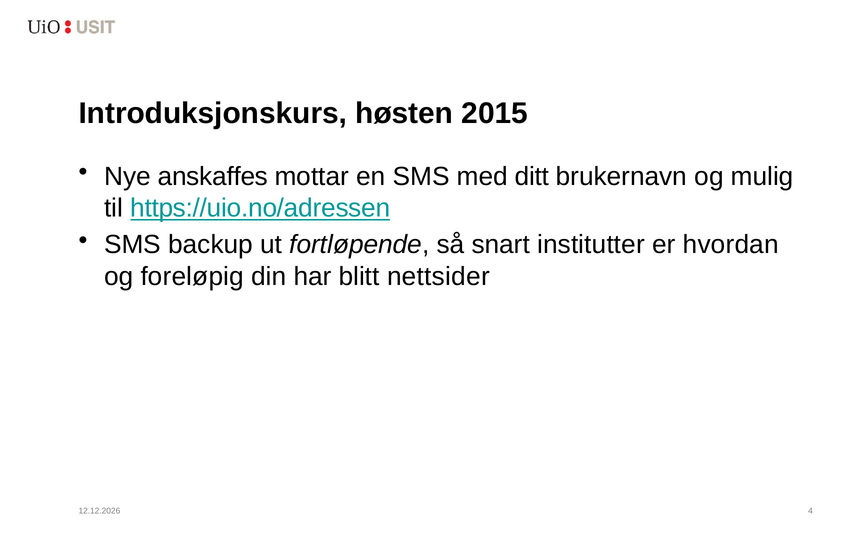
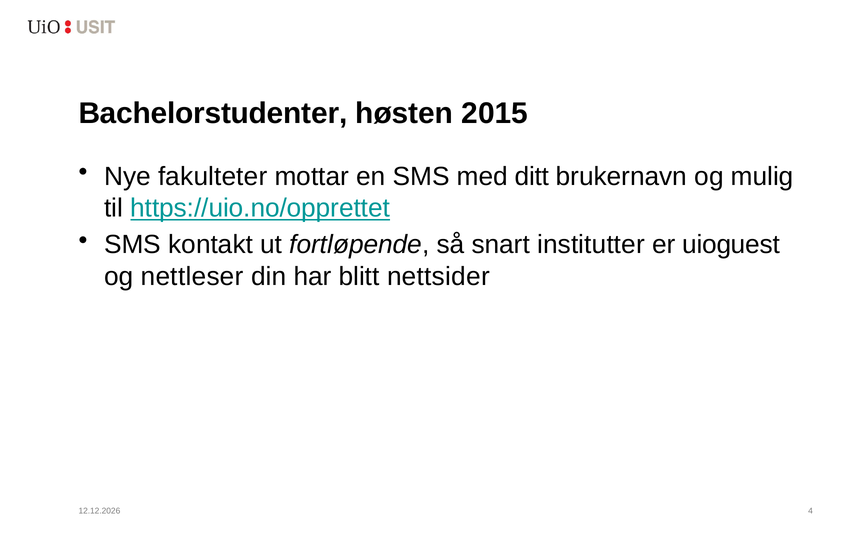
Introduksjonskurs: Introduksjonskurs -> Bachelorstudenter (213, 114)
anskaffes: anskaffes -> fakulteter (213, 177)
https://uio.no/adressen: https://uio.no/adressen -> https://uio.no/opprettet (260, 208)
backup: backup -> kontakt (211, 245)
hvordan: hvordan -> uioguest (731, 245)
foreløpig: foreløpig -> nettleser (192, 276)
